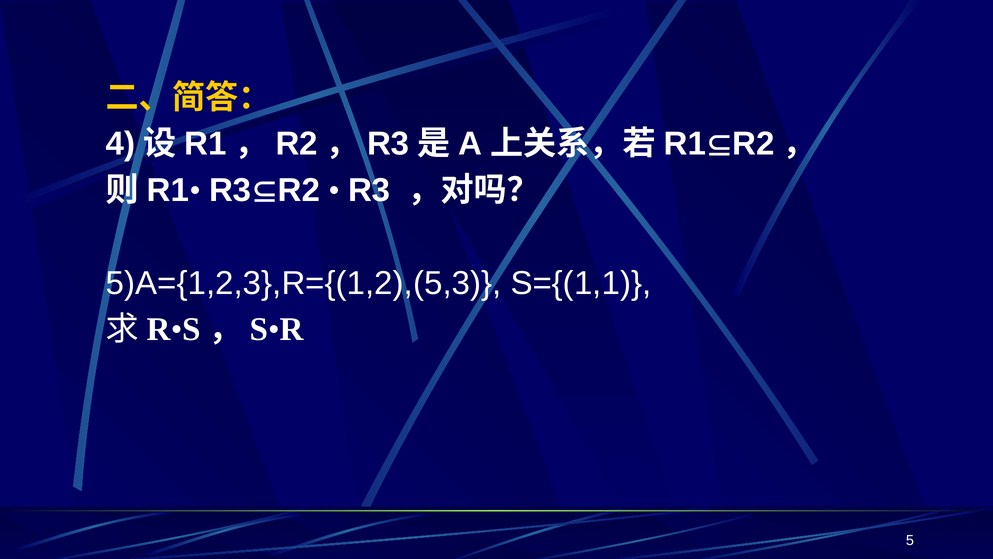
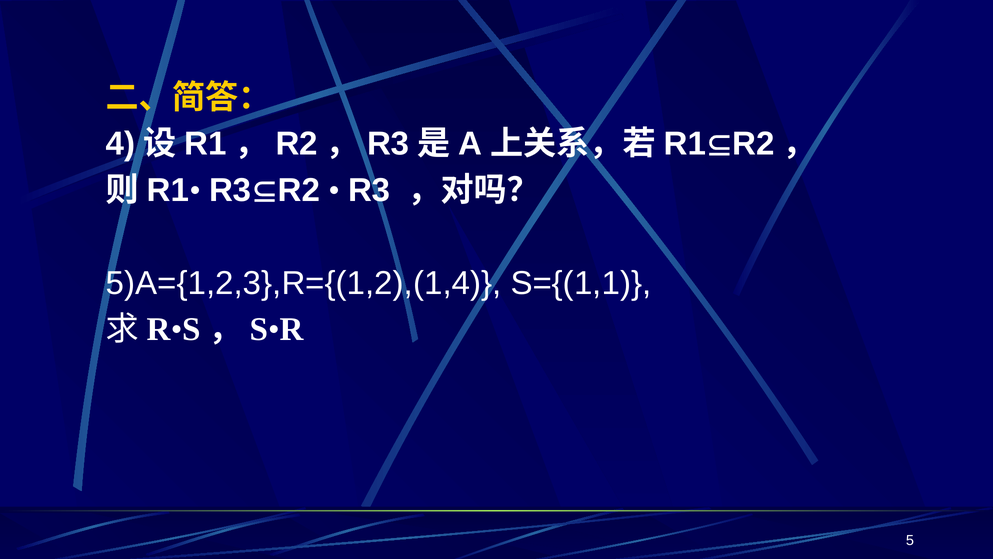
5)A={1,2,3},R={(1,2),(5,3: 5)A={1,2,3},R={(1,2),(5,3 -> 5)A={1,2,3},R={(1,2),(1,4 (304, 283)
